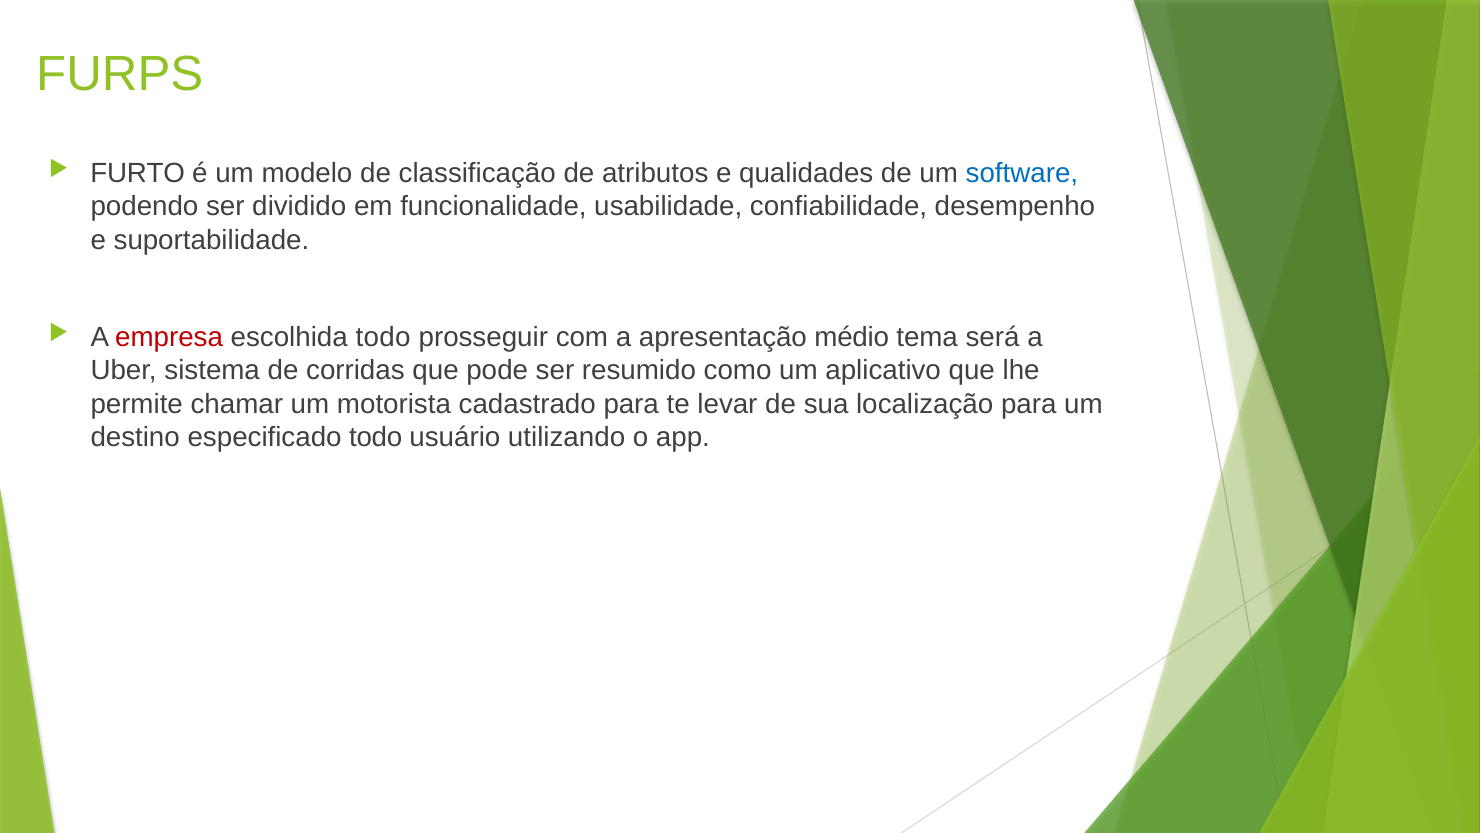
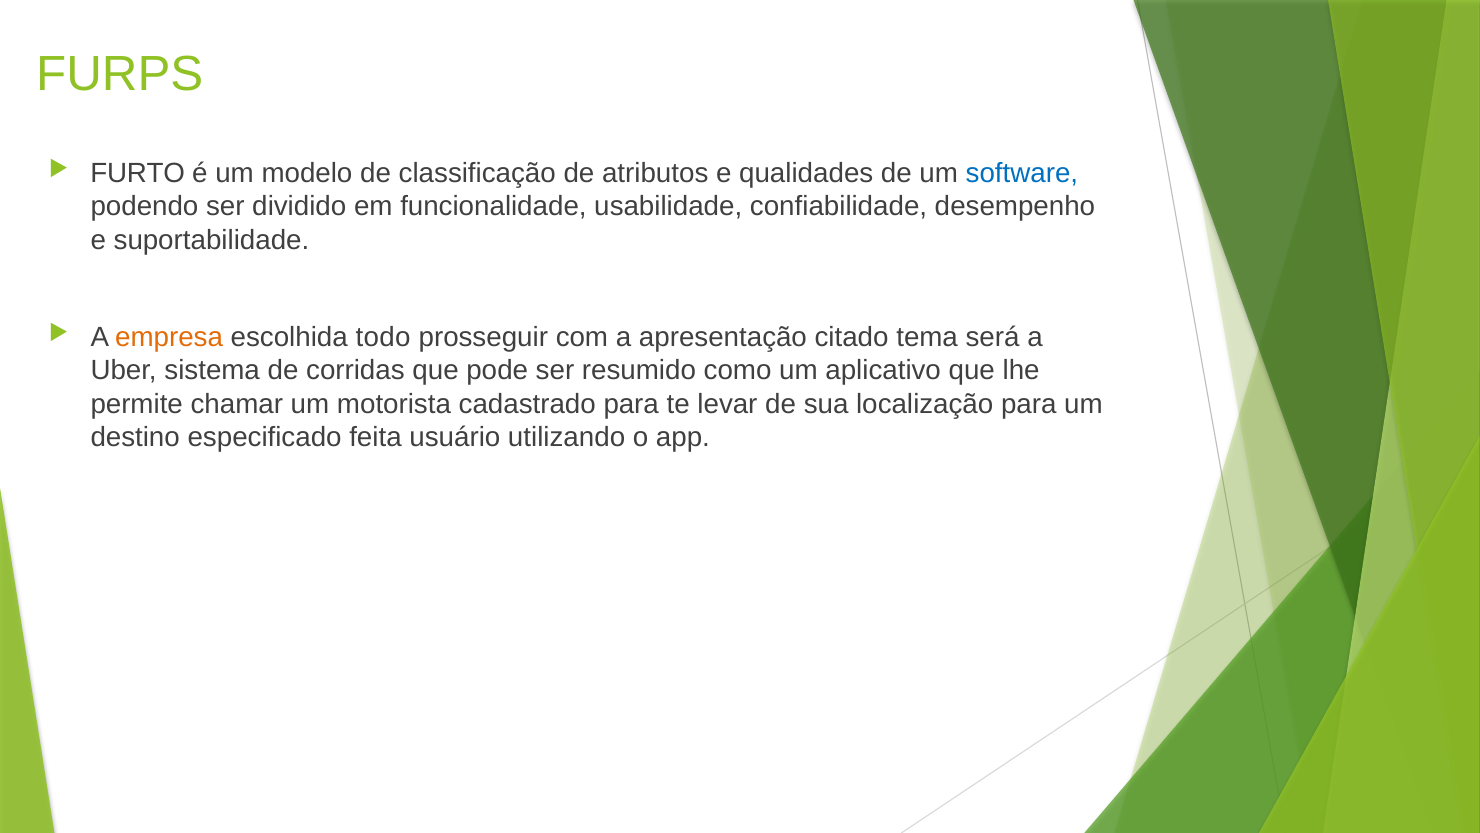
empresa colour: red -> orange (169, 337)
médio: médio -> citado (852, 337)
especificado todo: todo -> feita (376, 437)
